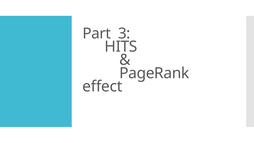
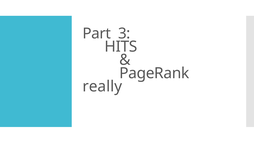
effect: effect -> really (102, 86)
